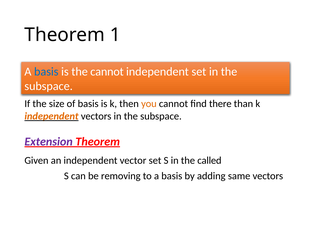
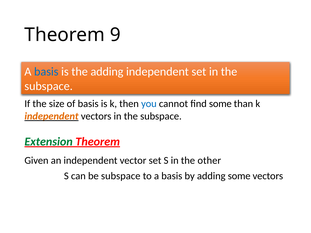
1: 1 -> 9 (115, 35)
the cannot: cannot -> adding (107, 72)
you colour: orange -> blue (149, 104)
find there: there -> some (220, 104)
Extension colour: purple -> green (49, 142)
called: called -> other (209, 161)
be removing: removing -> subspace (121, 176)
adding same: same -> some (239, 176)
